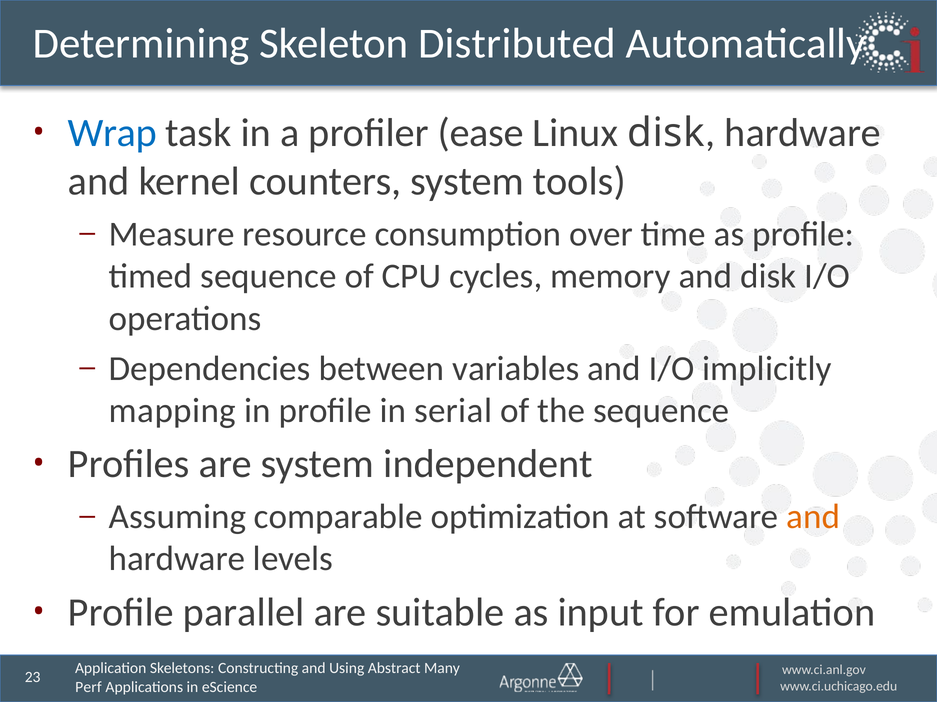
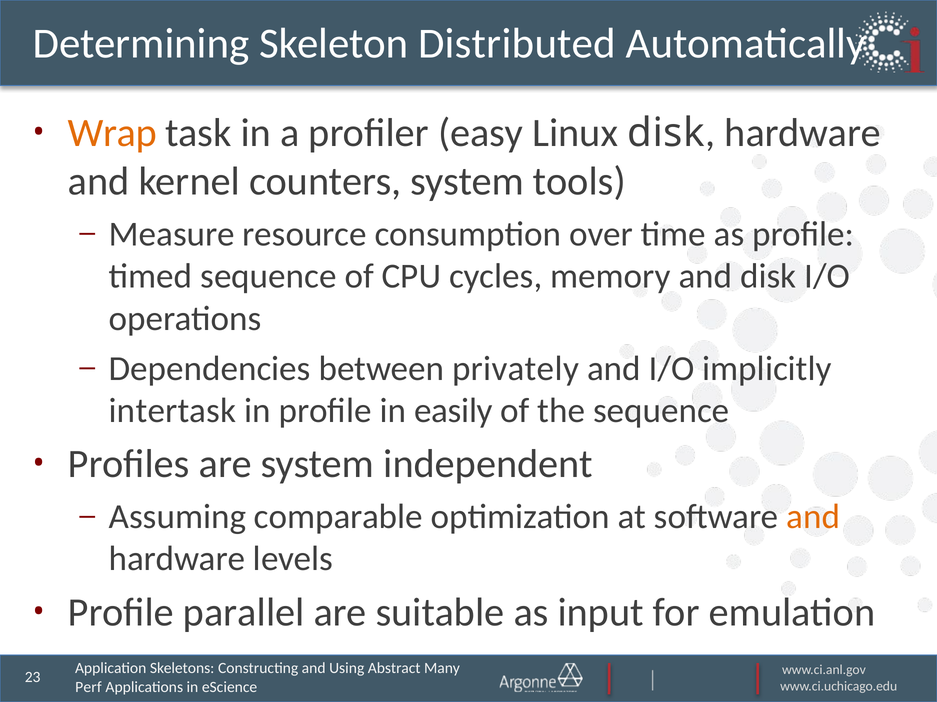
Wrap colour: blue -> orange (112, 133)
ease: ease -> easy (481, 133)
variables: variables -> privately (516, 369)
mapping: mapping -> intertask (173, 411)
serial: serial -> easily (453, 411)
